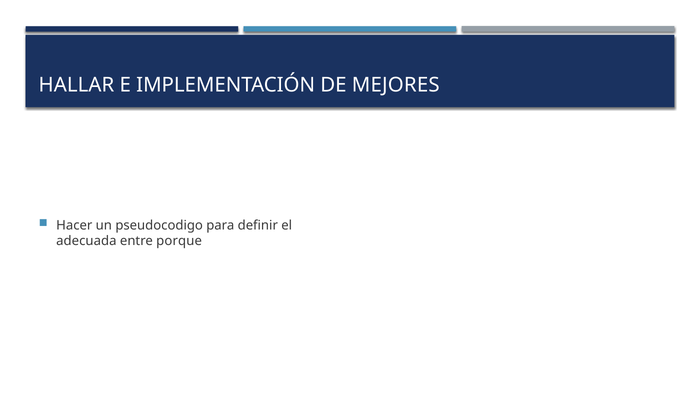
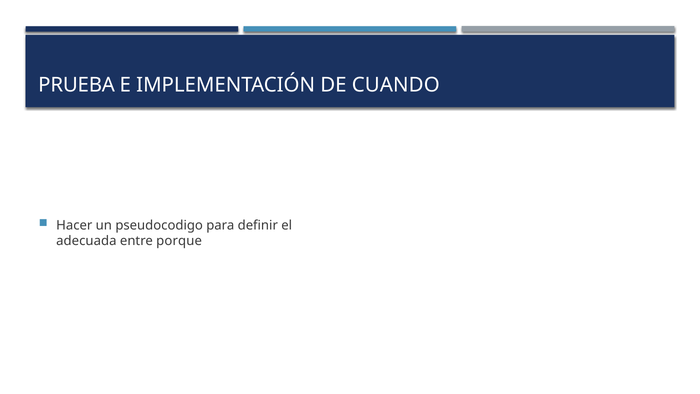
HALLAR: HALLAR -> PRUEBA (77, 85)
MEJORES: MEJORES -> CUANDO (396, 85)
